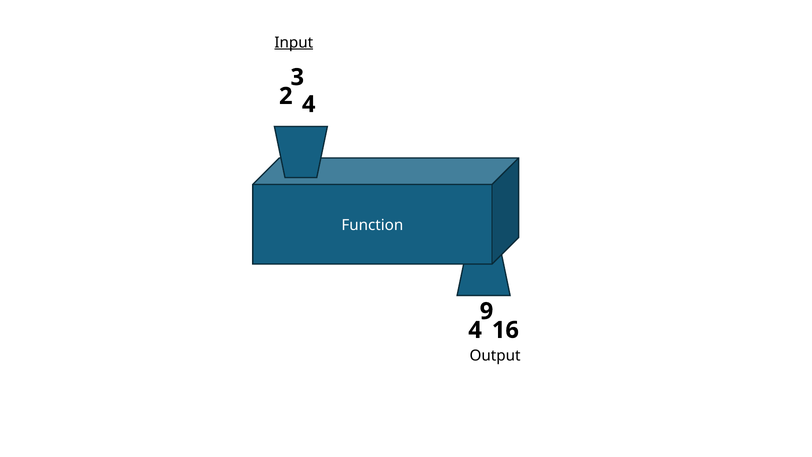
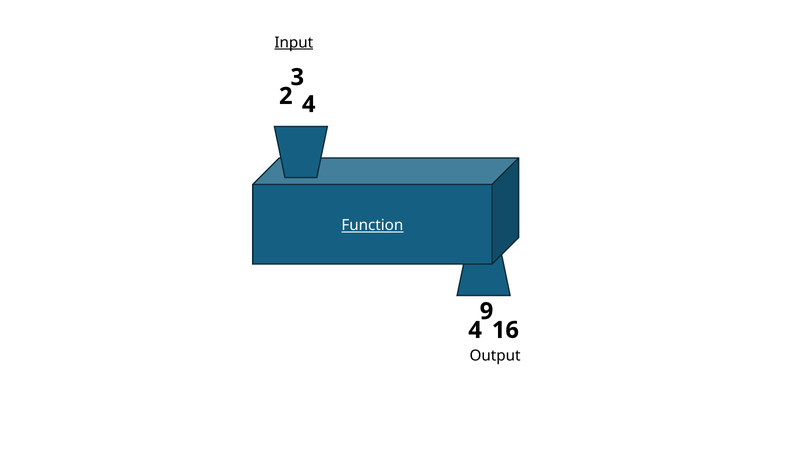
Function underline: none -> present (372, 225)
